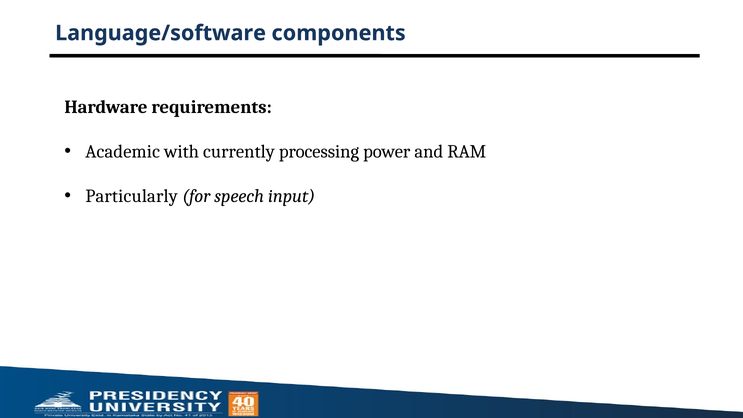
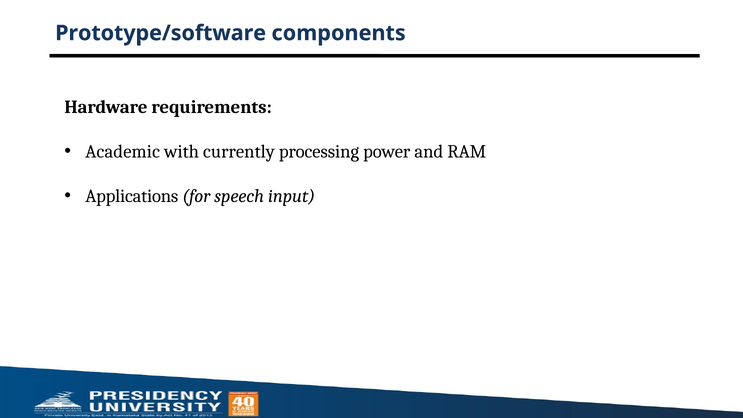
Language/software: Language/software -> Prototype/software (161, 33)
Particularly: Particularly -> Applications (132, 196)
